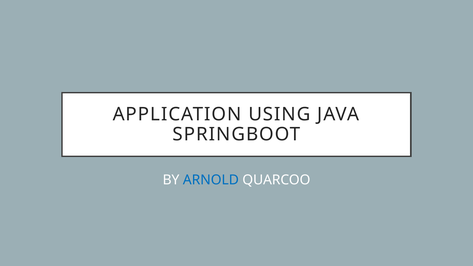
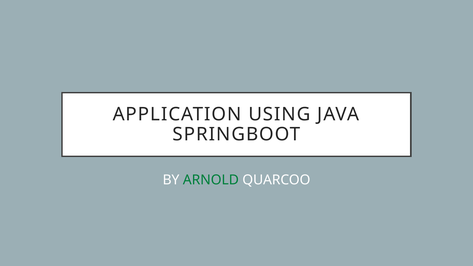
ARNOLD colour: blue -> green (211, 180)
